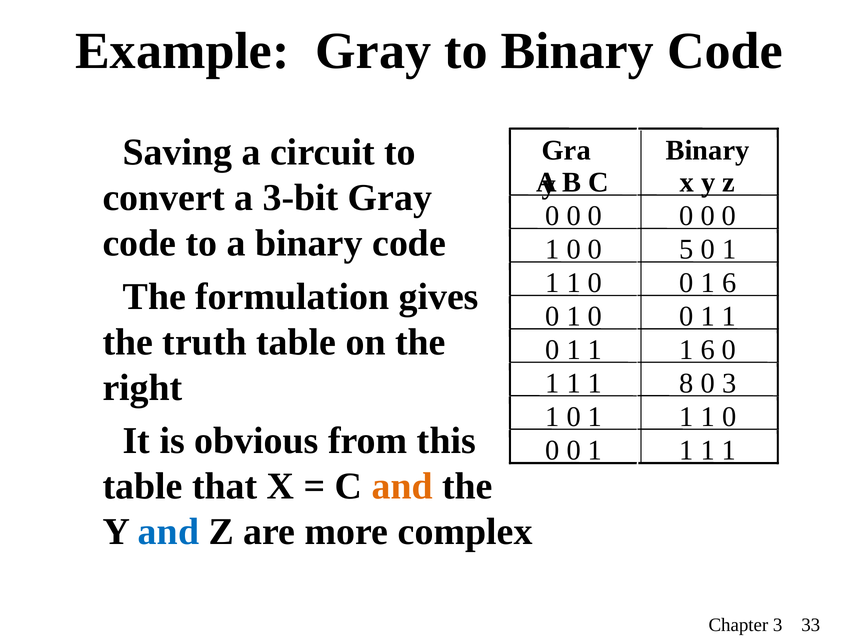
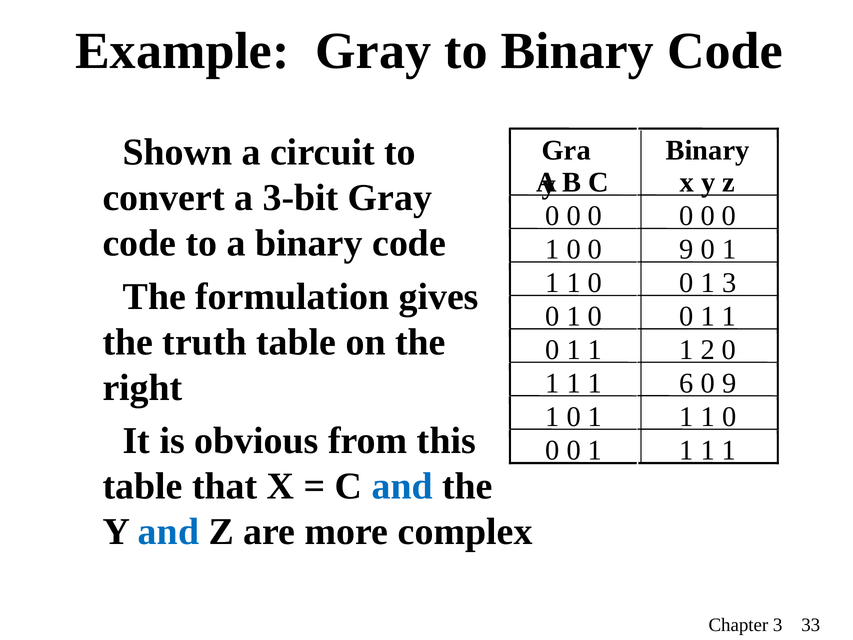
Saving: Saving -> Shown (178, 152)
0 0 5: 5 -> 9 (687, 249)
0 1 6: 6 -> 3 (729, 283)
1 1 6: 6 -> 2 (708, 350)
8: 8 -> 6 (687, 383)
3: 3 -> 9 (729, 383)
and colour: orange -> blue (402, 486)
